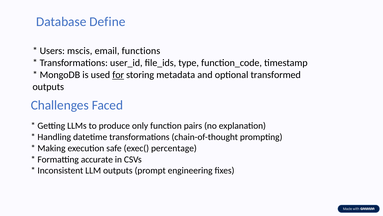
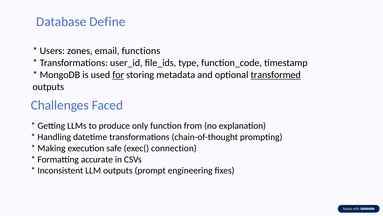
mscis: mscis -> zones (80, 51)
transformed underline: none -> present (276, 75)
pairs: pairs -> from (193, 126)
percentage: percentage -> connection (174, 148)
